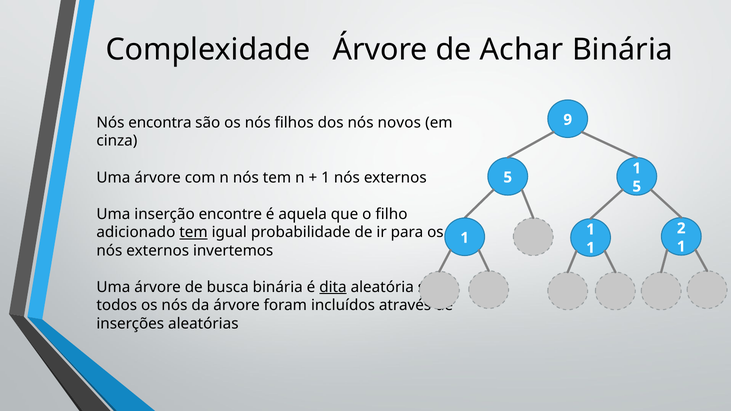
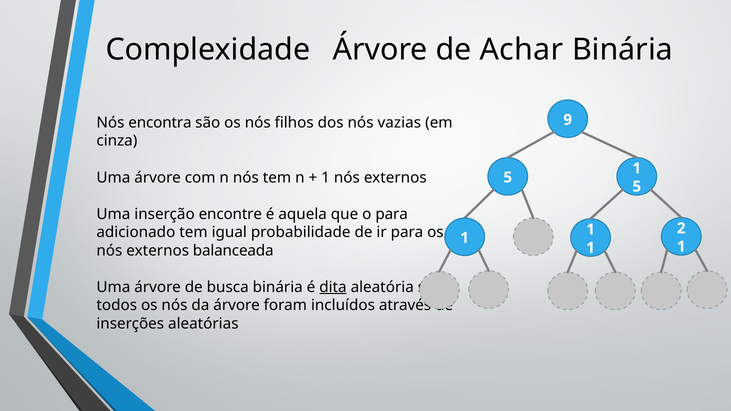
novos: novos -> vazias (399, 123)
o filho: filho -> para (392, 214)
tem underline: present -> none (194, 232)
invertemos: invertemos -> balanceada (233, 251)
